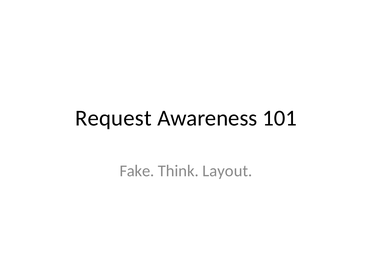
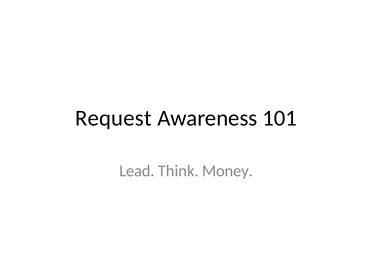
Fake: Fake -> Lead (137, 171)
Layout: Layout -> Money (227, 171)
